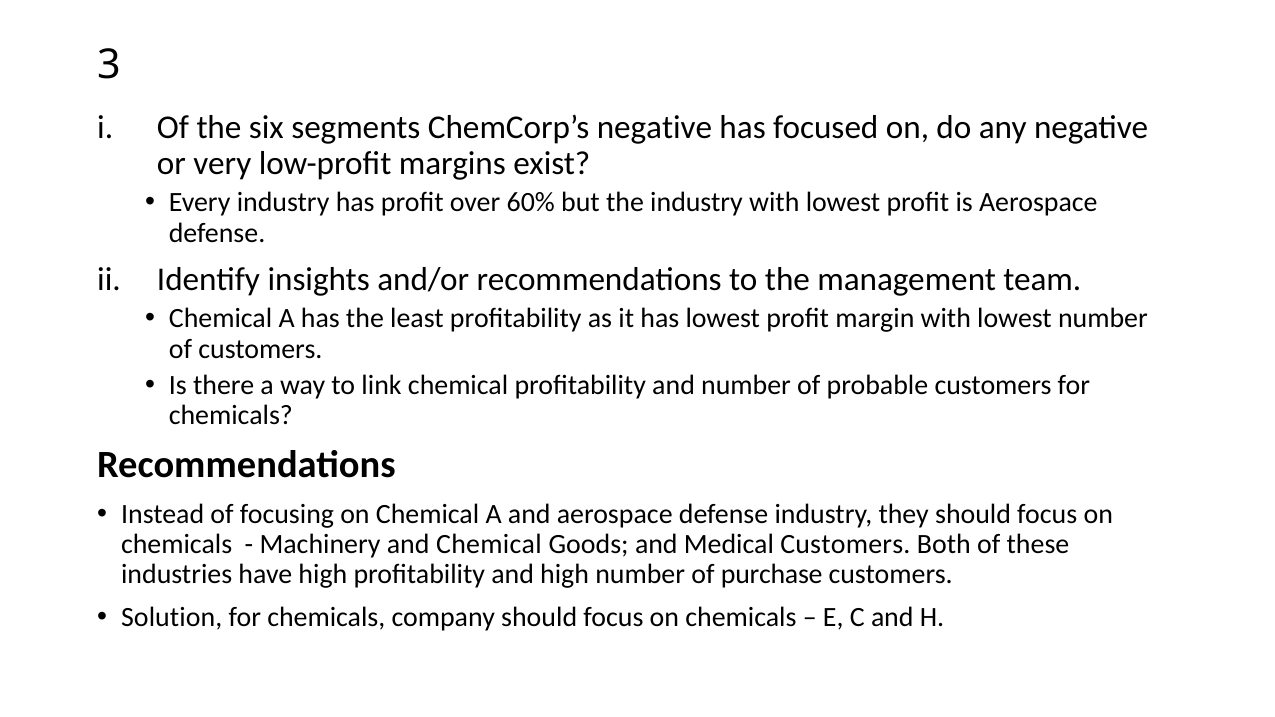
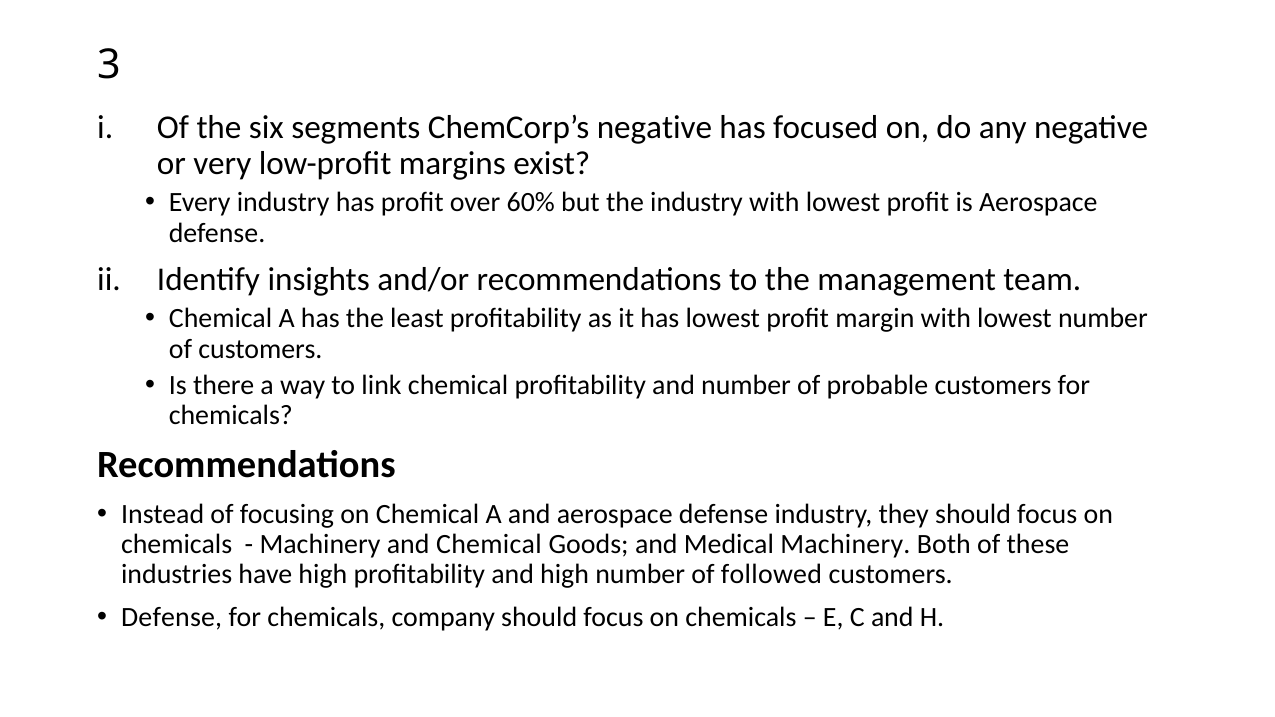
Medical Customers: Customers -> Machinery (845, 544)
purchase: purchase -> followed (771, 574)
Solution: Solution -> Defense (172, 618)
